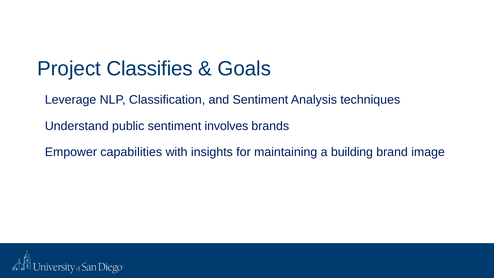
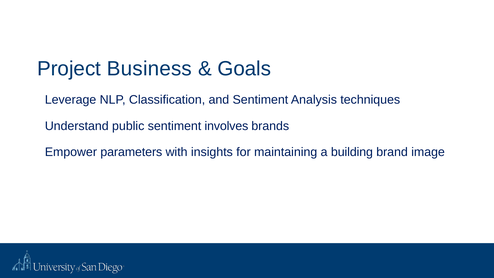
Classifies: Classifies -> Business (149, 69)
capabilities: capabilities -> parameters (131, 152)
